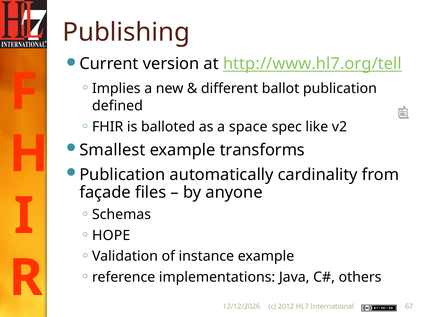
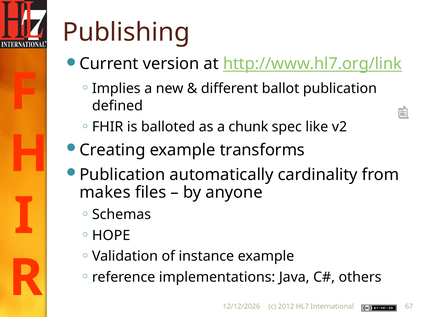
http://www.hl7.org/tell: http://www.hl7.org/tell -> http://www.hl7.org/link (313, 64)
space: space -> chunk (248, 127)
Smallest: Smallest -> Creating (112, 150)
façade: façade -> makes (105, 193)
